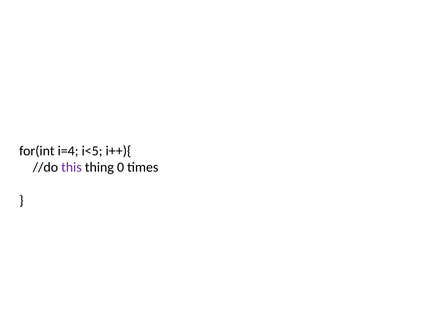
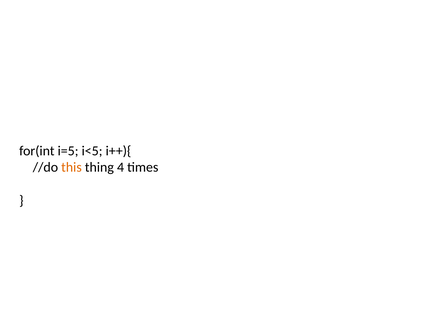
i=4: i=4 -> i=5 (68, 151)
this colour: purple -> orange (71, 168)
0: 0 -> 4 (121, 168)
